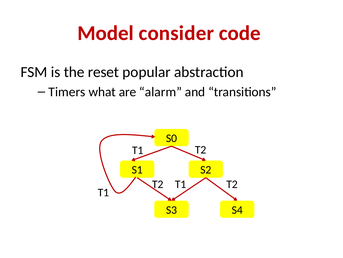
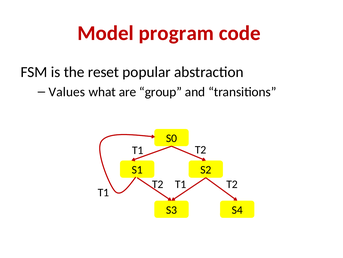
consider: consider -> program (176, 33)
Timers: Timers -> Values (67, 92)
alarm: alarm -> group (161, 92)
